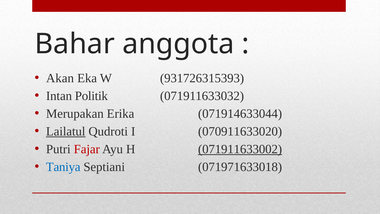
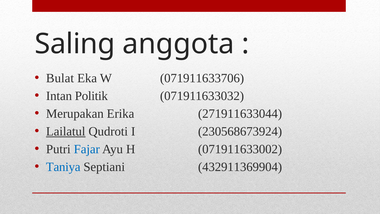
Bahar: Bahar -> Saling (75, 44)
Akan: Akan -> Bulat (60, 78)
931726315393: 931726315393 -> 071911633706 (202, 78)
071914633044: 071914633044 -> 271911633044 (240, 114)
070911633020: 070911633020 -> 230568673924 (240, 131)
Fajar colour: red -> blue (87, 149)
071911633002 underline: present -> none (240, 149)
071971633018: 071971633018 -> 432911369904 (240, 167)
